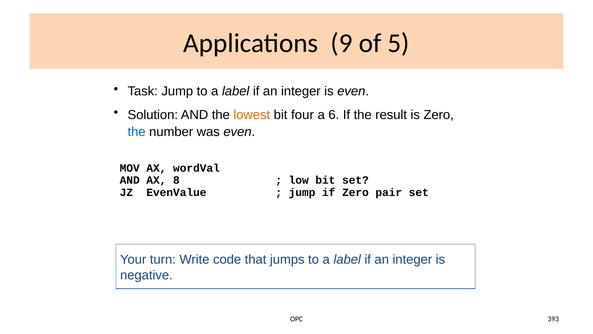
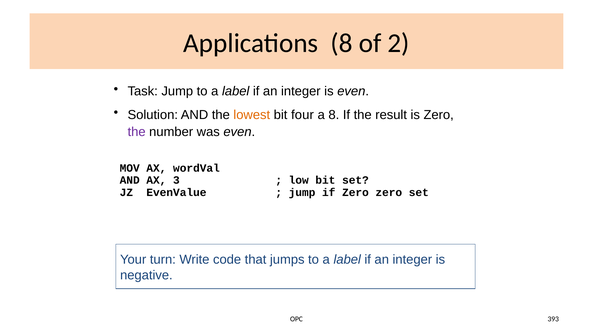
Applications 9: 9 -> 8 (342, 43)
5: 5 -> 2 (398, 43)
a 6: 6 -> 8 (334, 115)
the colour: blue -> purple (137, 132)
8: 8 -> 3 (176, 180)
Zero pair: pair -> zero (389, 192)
